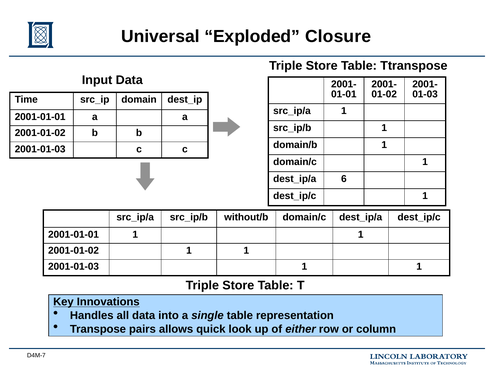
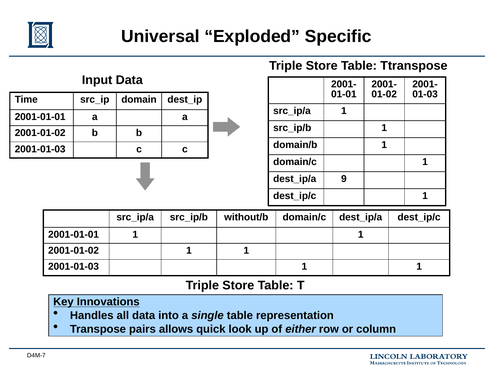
Closure: Closure -> Specific (338, 36)
6: 6 -> 9 (344, 179)
